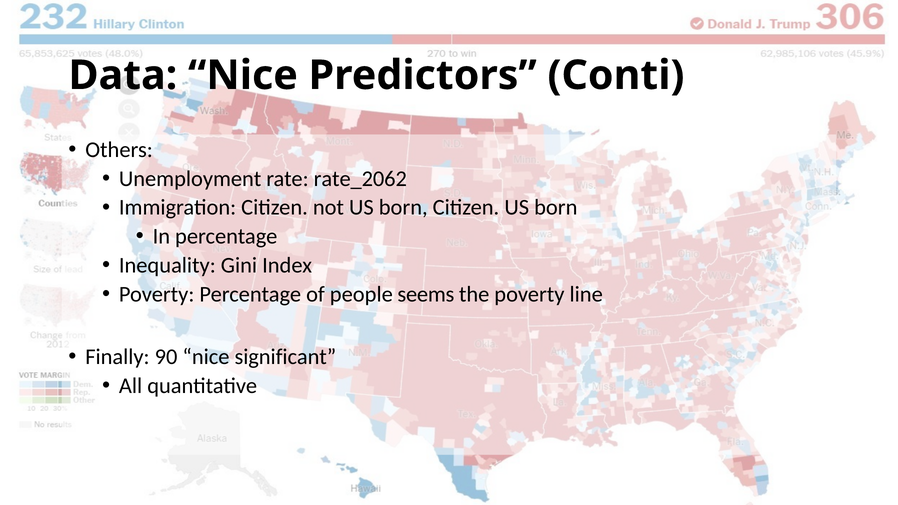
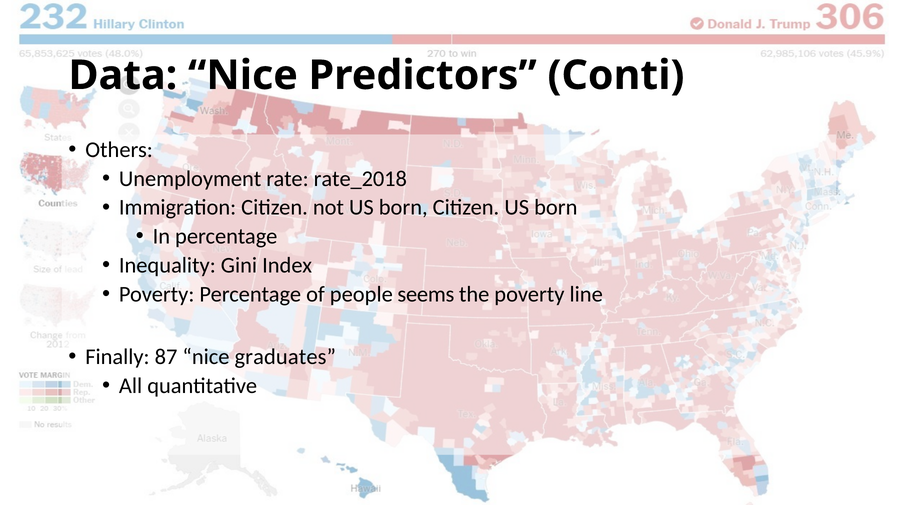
rate_2062: rate_2062 -> rate_2018 (360, 179)
90: 90 -> 87 (166, 357)
significant: significant -> graduates (285, 357)
